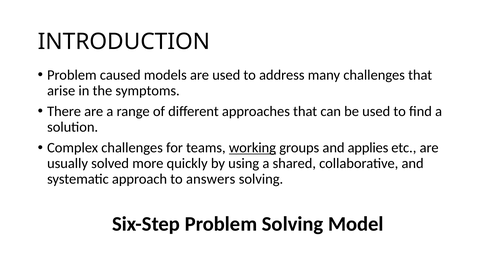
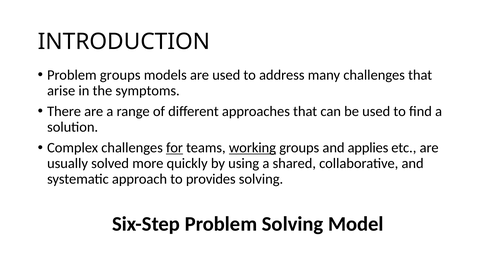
Problem caused: caused -> groups (120, 75)
for underline: none -> present (175, 148)
answers: answers -> provides (211, 179)
